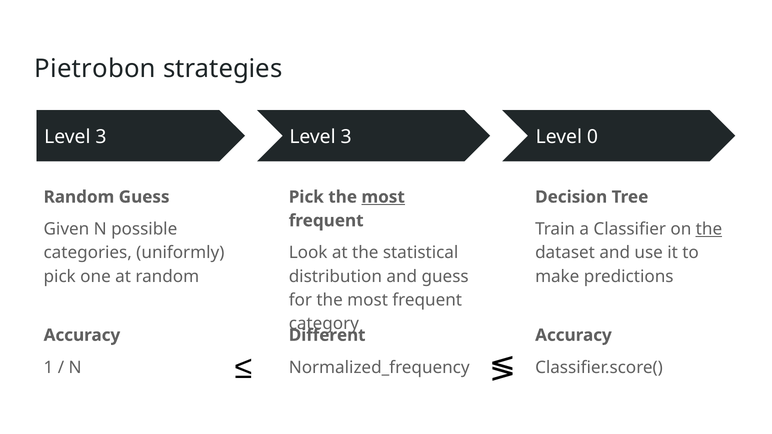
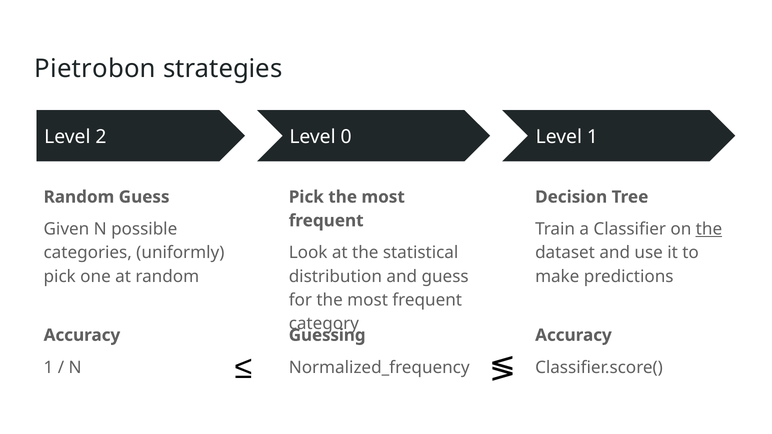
3: 3 -> 2 (101, 137)
3: 3 -> 0 (346, 137)
Level 0: 0 -> 1 (592, 137)
most underline: present -> none (383, 197)
Different: Different -> Guessing (327, 335)
